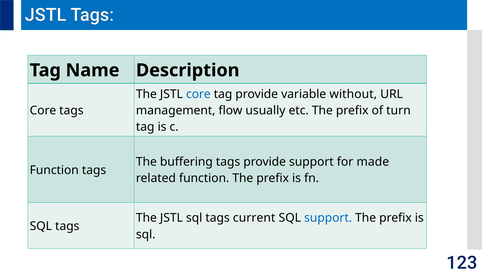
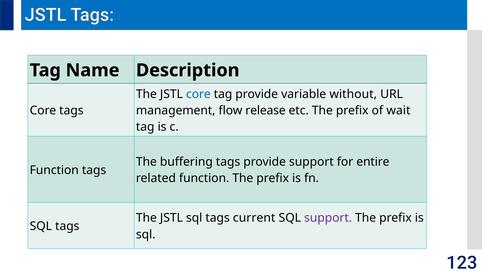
usually: usually -> release (266, 111)
turn: turn -> wait (398, 111)
made: made -> entire (373, 162)
support colour: blue -> purple (328, 218)
